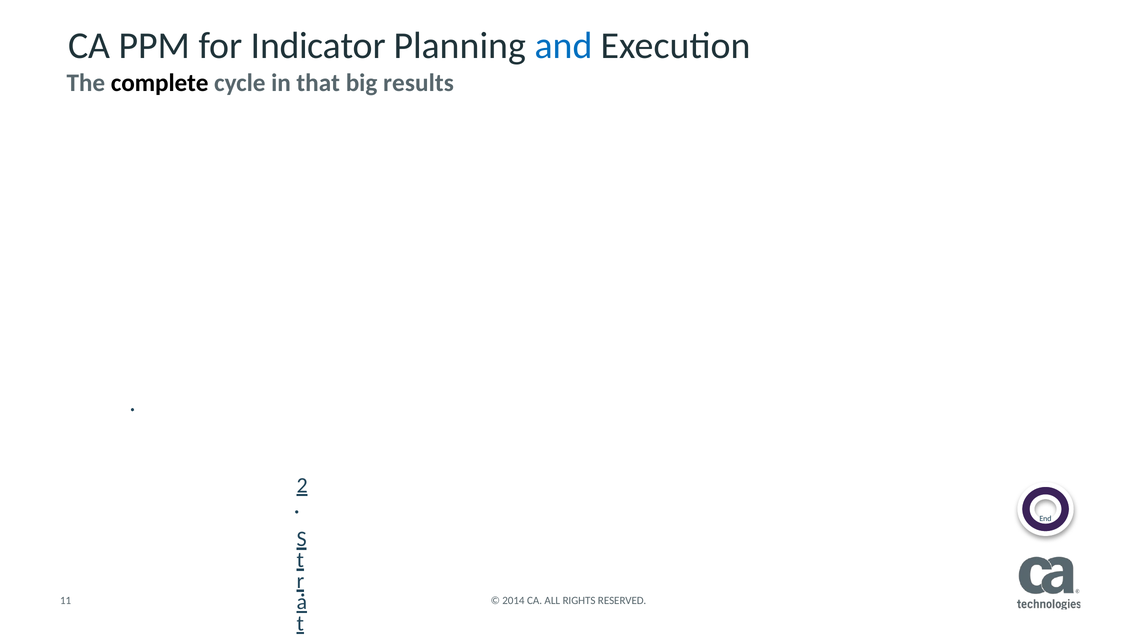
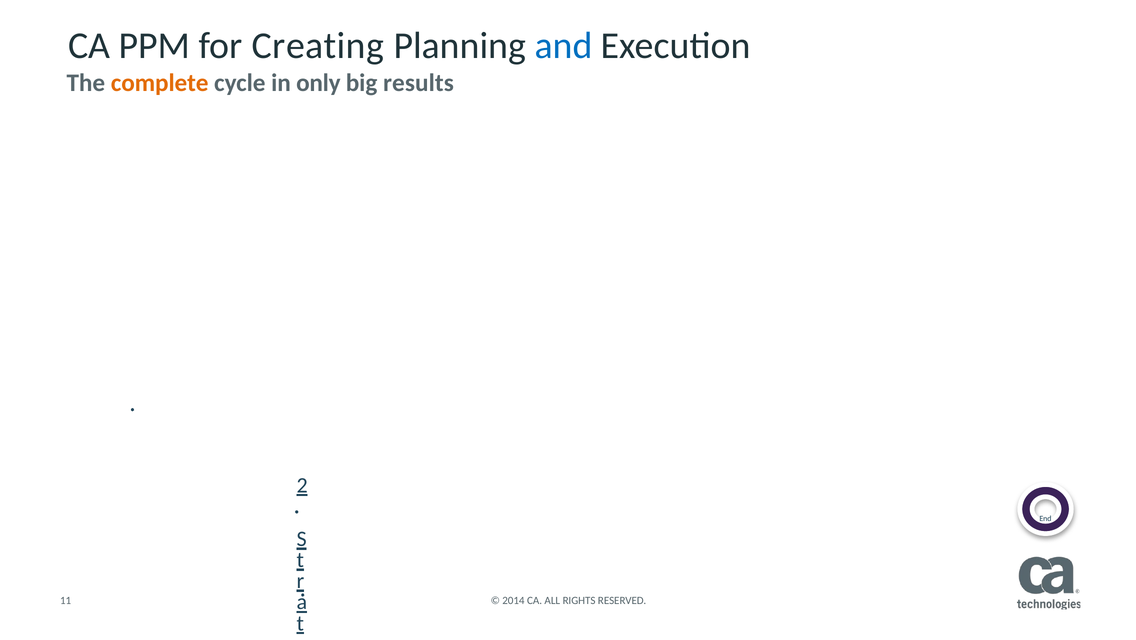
Indicator: Indicator -> Creating (318, 46)
complete colour: black -> orange (160, 83)
that: that -> only (318, 83)
